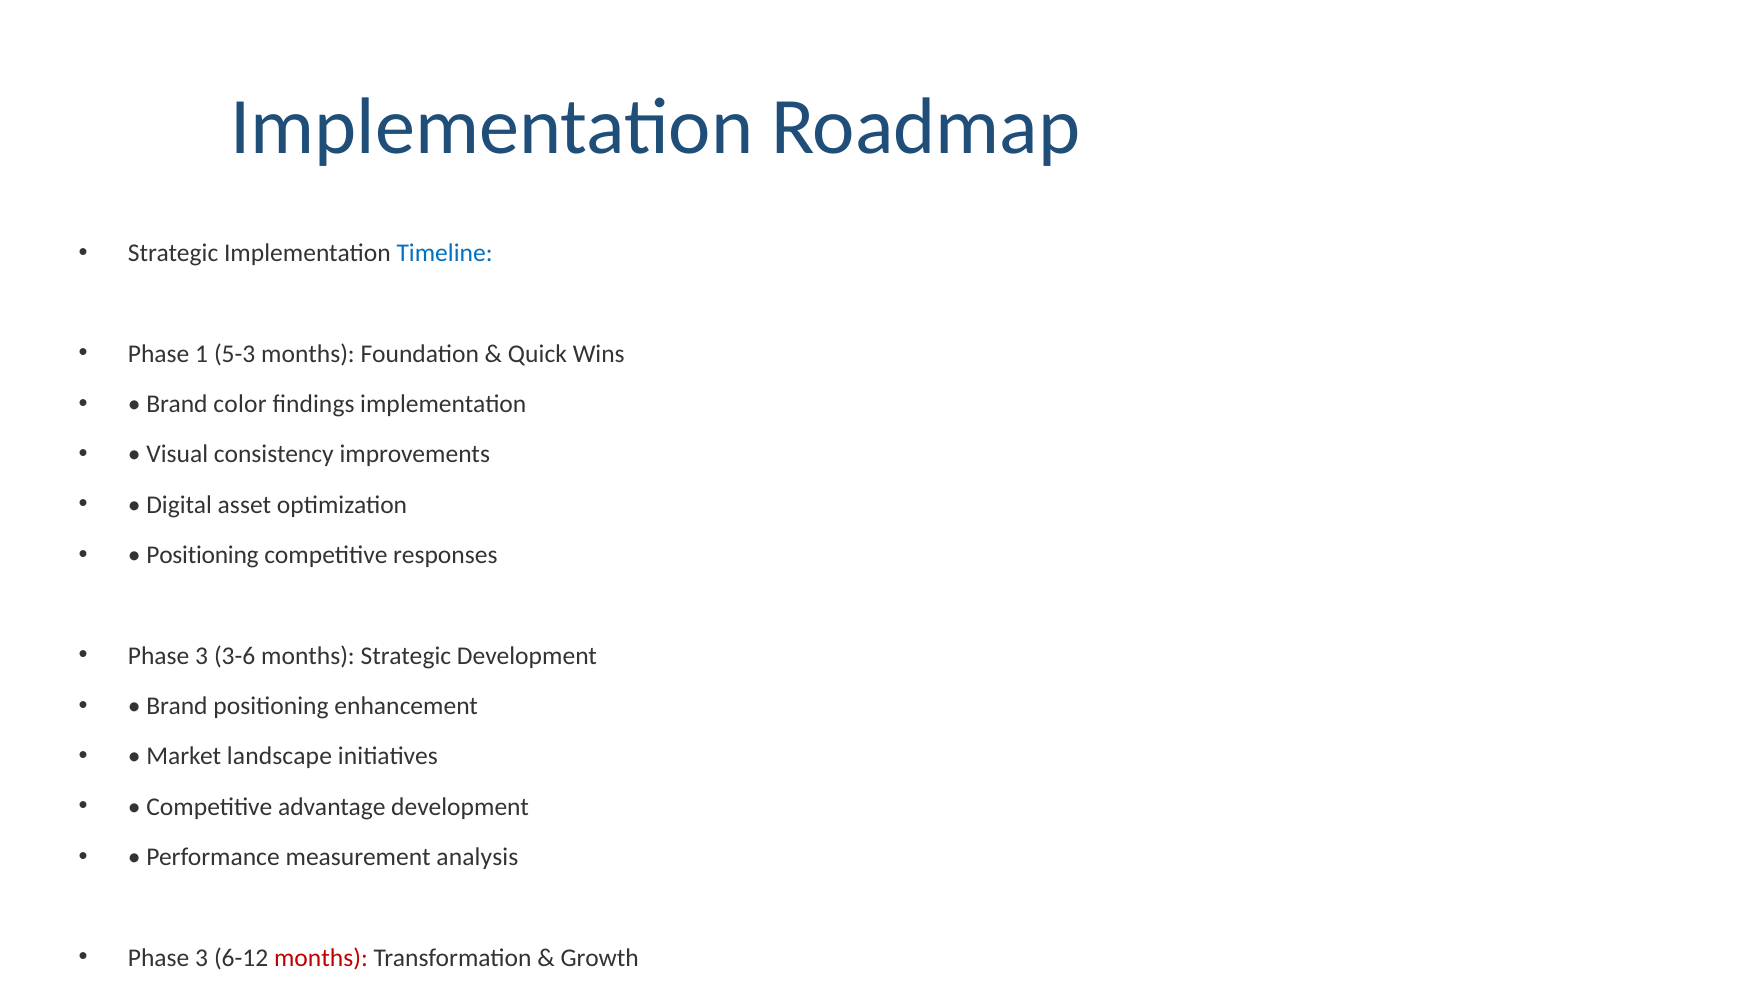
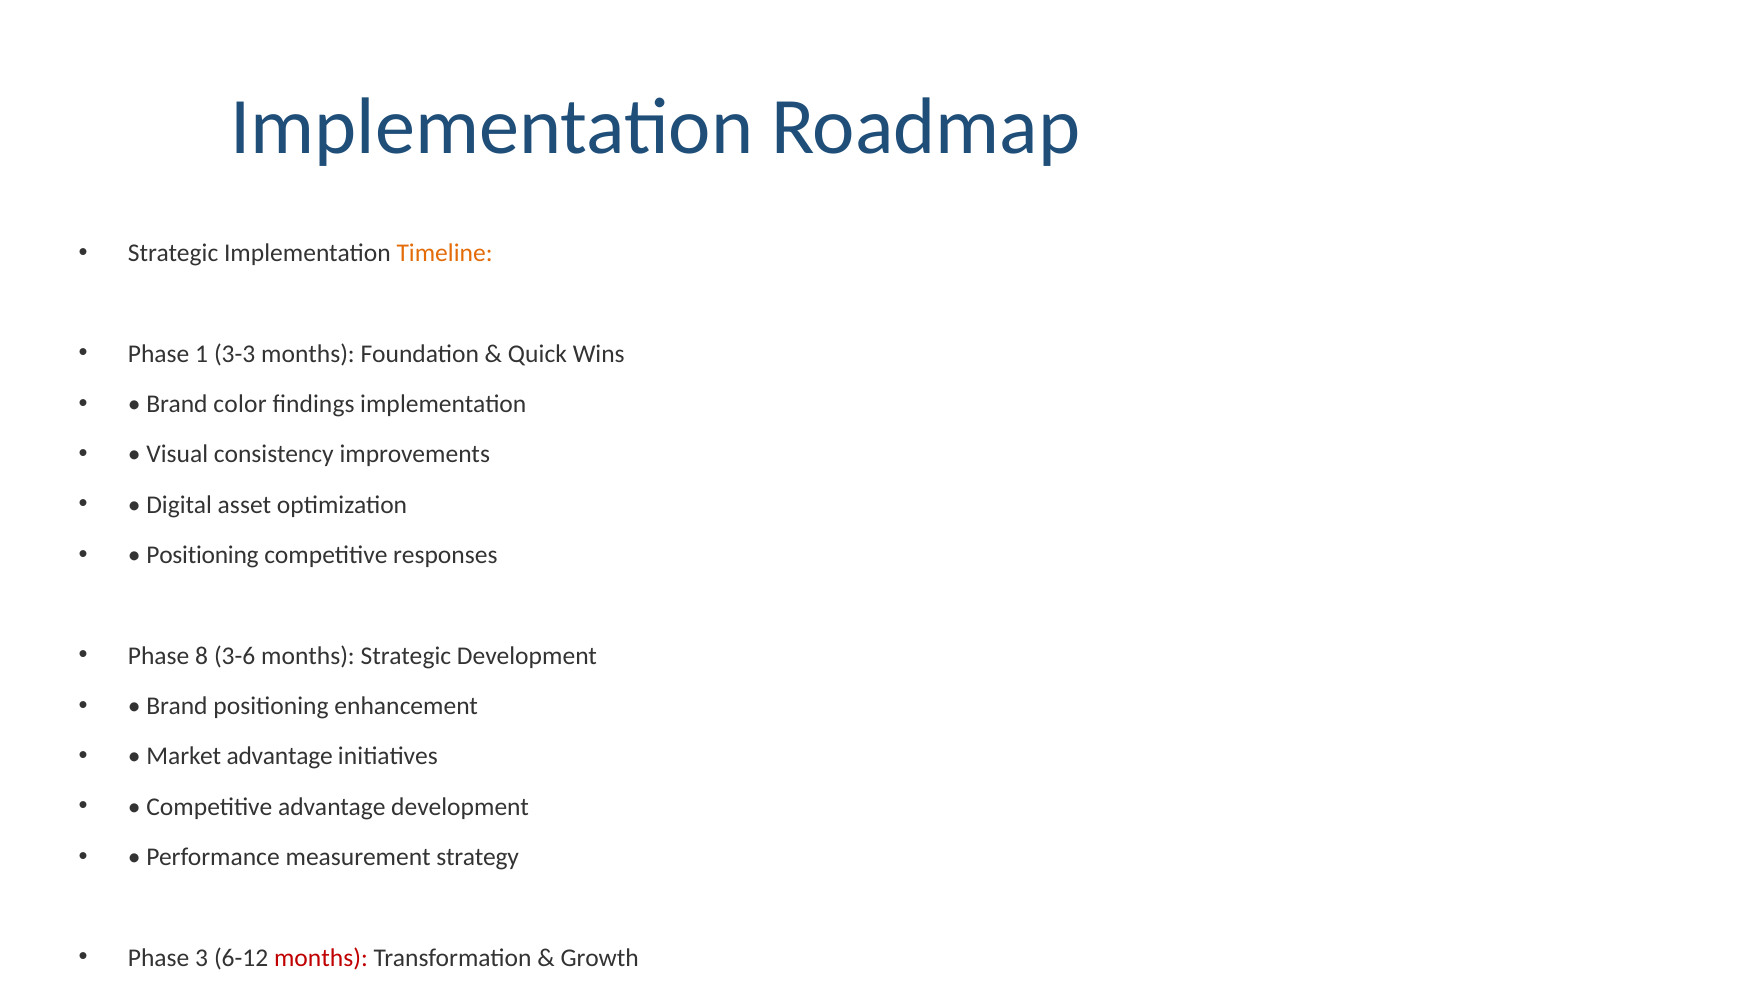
Timeline colour: blue -> orange (445, 253)
5-3: 5-3 -> 3-3 (235, 354)
3: 3 -> 8 (202, 656)
Market landscape: landscape -> advantage (280, 756)
analysis: analysis -> strategy (478, 857)
